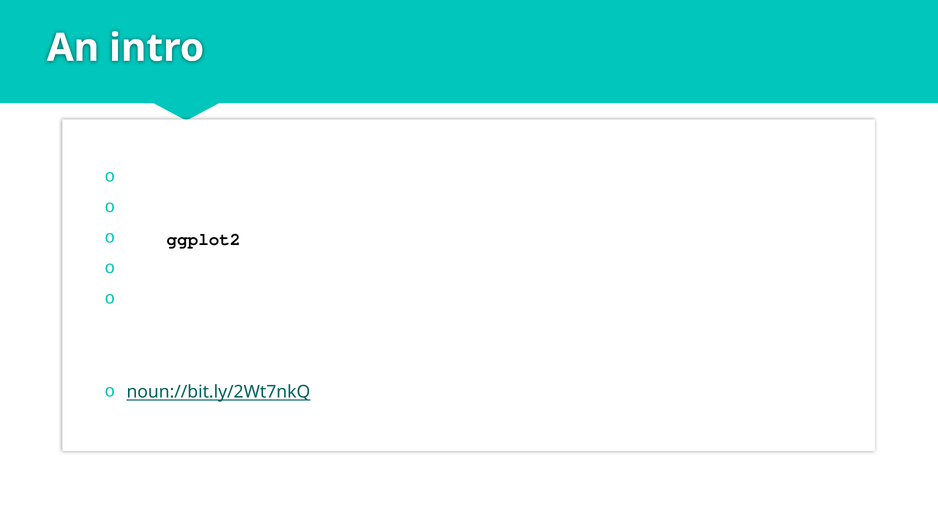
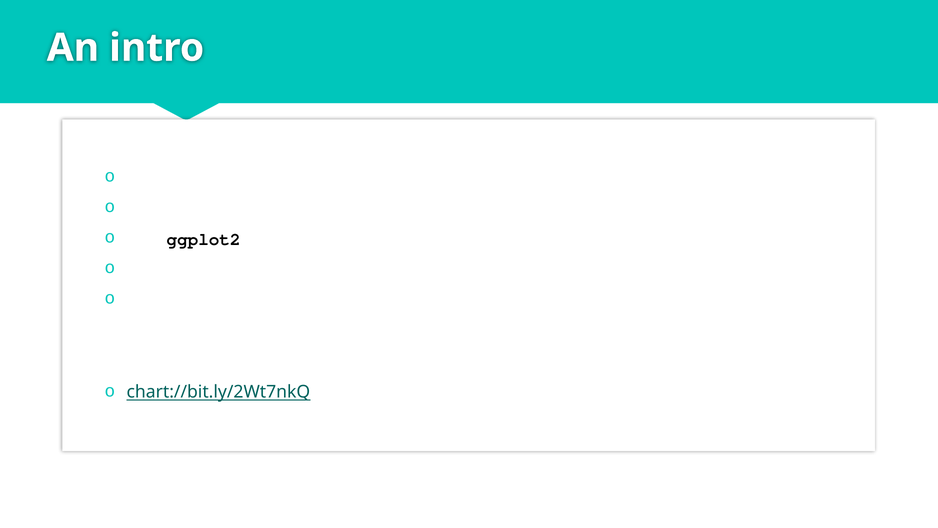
noun://bit.ly/2Wt7nkQ: noun://bit.ly/2Wt7nkQ -> chart://bit.ly/2Wt7nkQ (218, 392)
